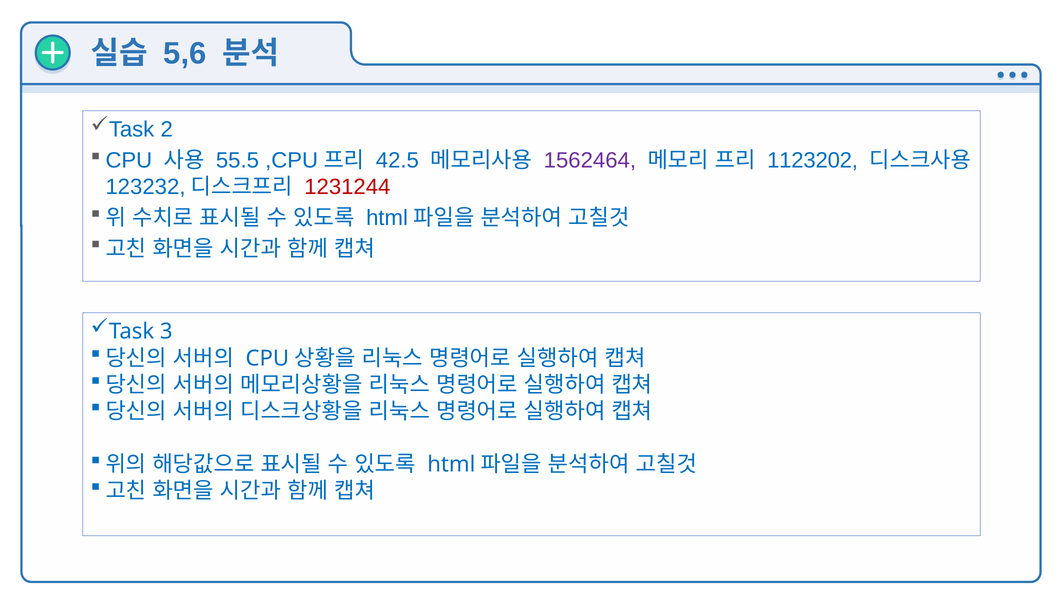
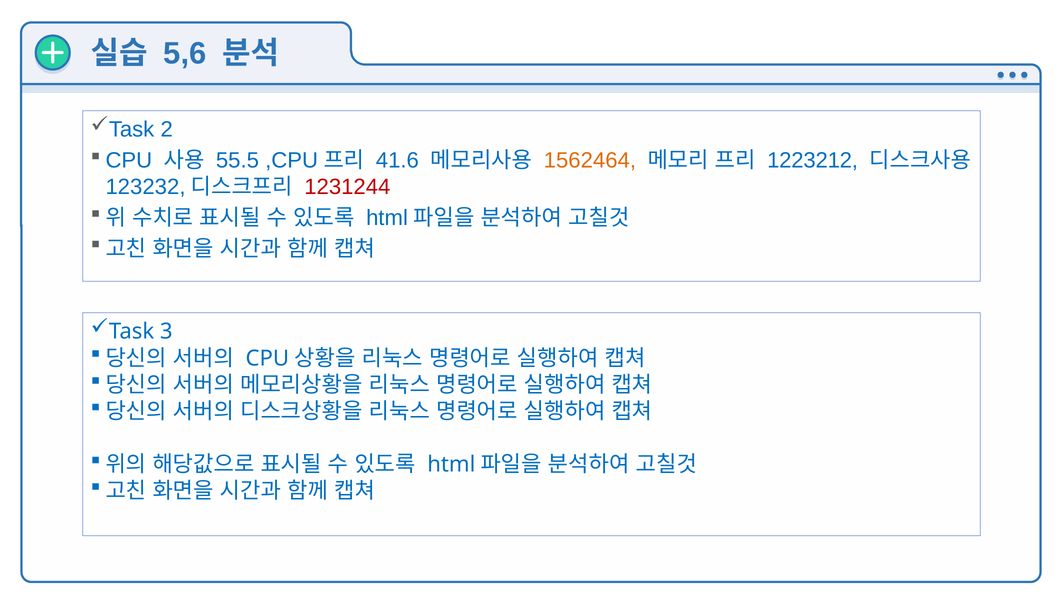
42.5: 42.5 -> 41.6 (397, 160)
1562464 colour: purple -> orange (590, 160)
1123202: 1123202 -> 1223212 (813, 160)
